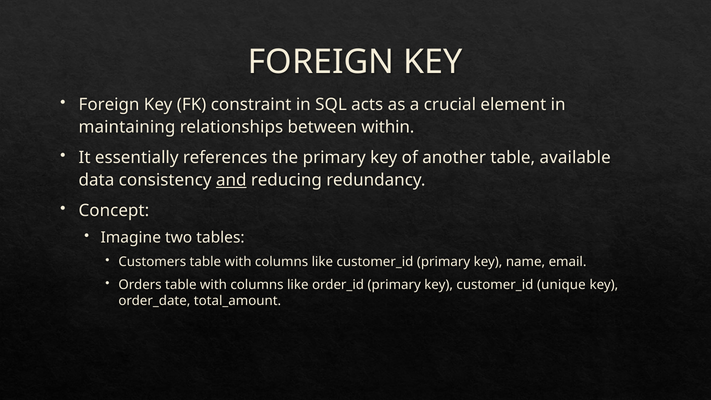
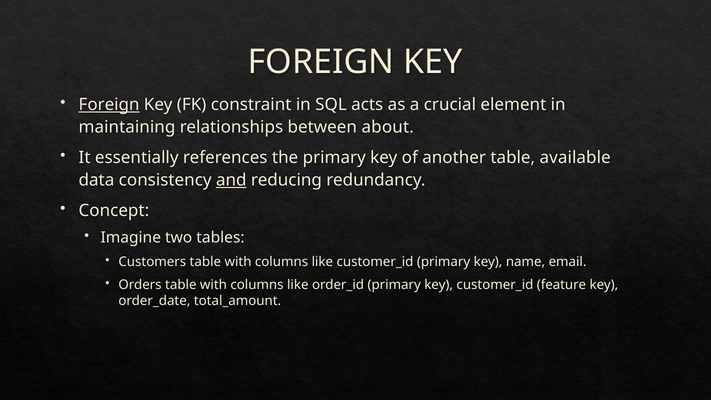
Foreign underline: none -> present (109, 105)
within: within -> about (388, 127)
unique: unique -> feature (561, 285)
